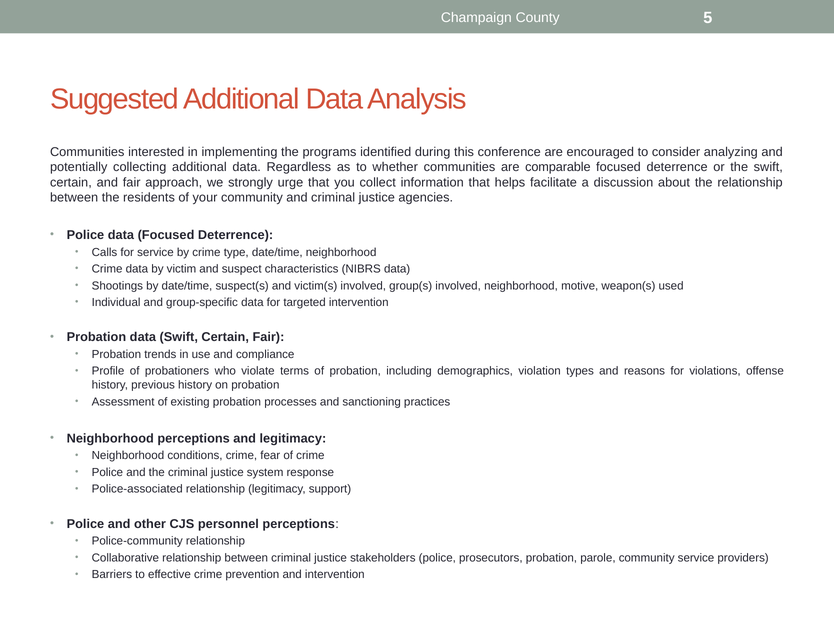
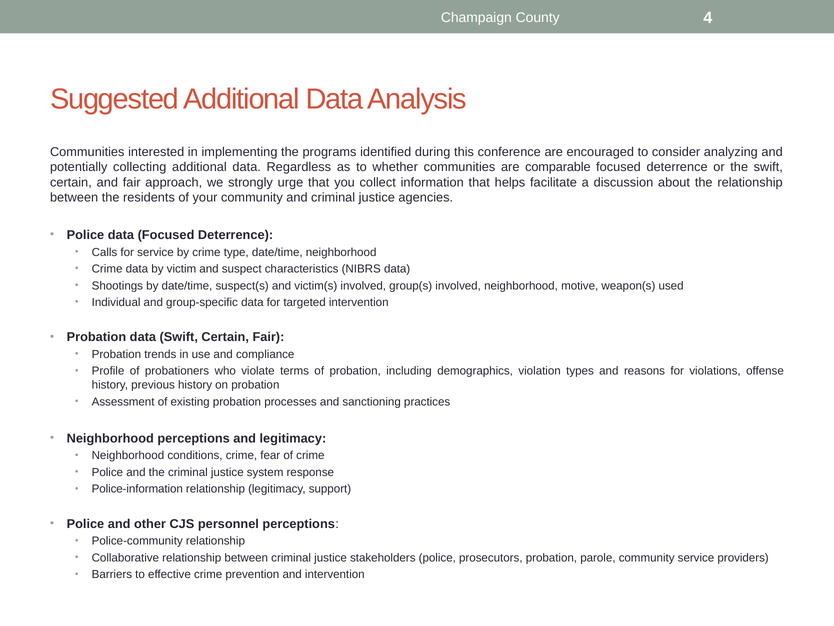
5: 5 -> 4 (708, 18)
Police-associated: Police-associated -> Police-information (137, 489)
